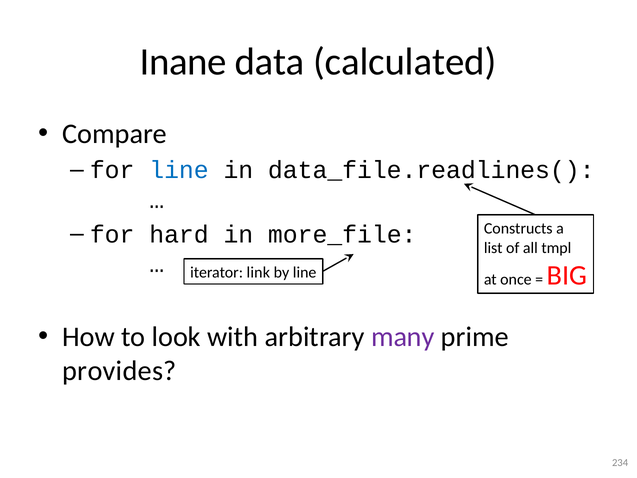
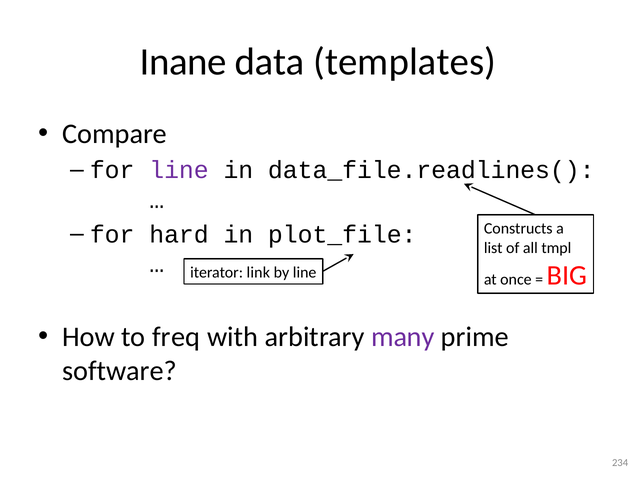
calculated: calculated -> templates (405, 62)
line colour: blue -> purple (179, 170)
more_file: more_file -> plot_file (342, 234)
look: look -> freq (176, 337)
provides: provides -> software (120, 371)
